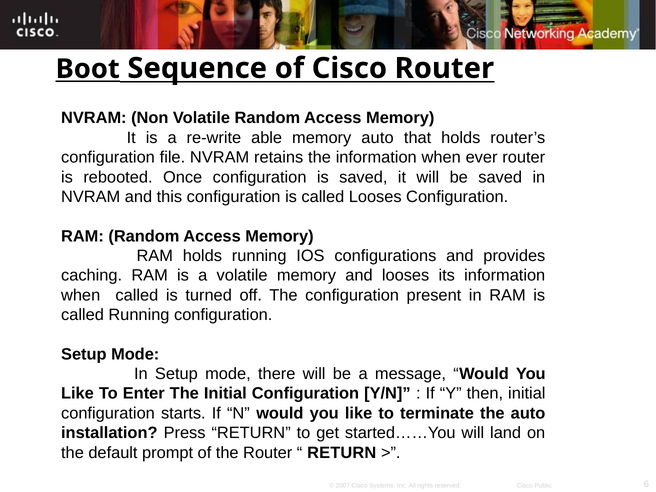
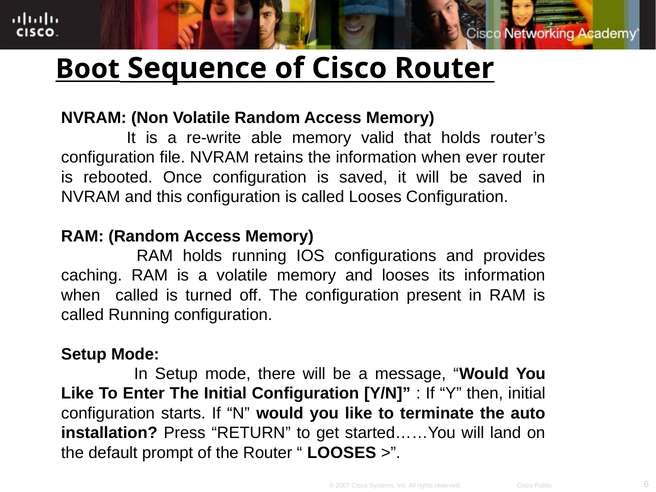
memory auto: auto -> valid (378, 138)
RETURN: RETURN -> LOOSES (342, 453)
